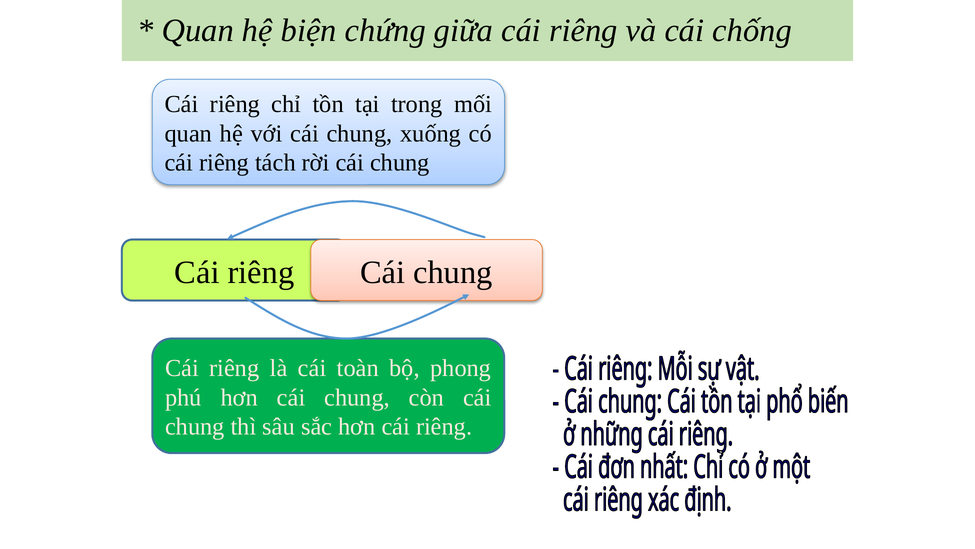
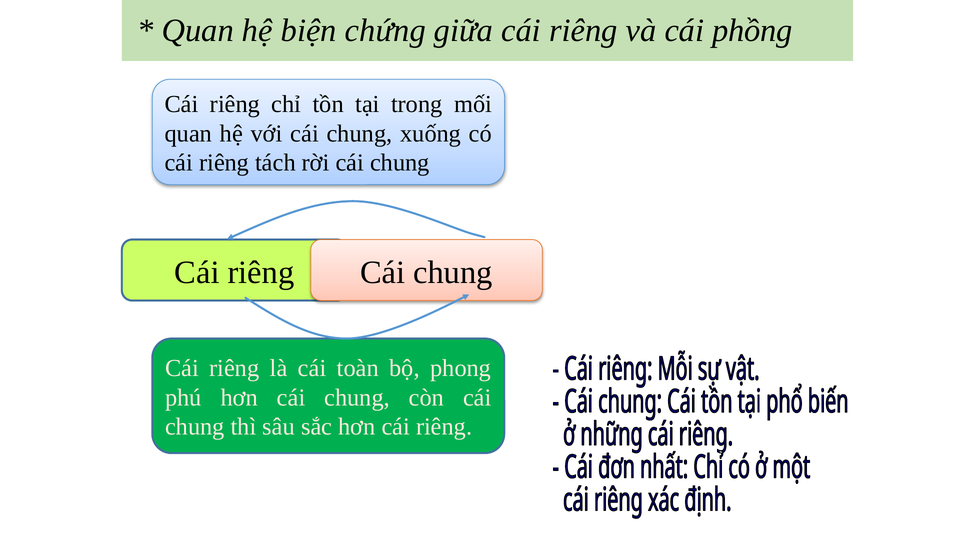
chống: chống -> phồng (752, 30)
